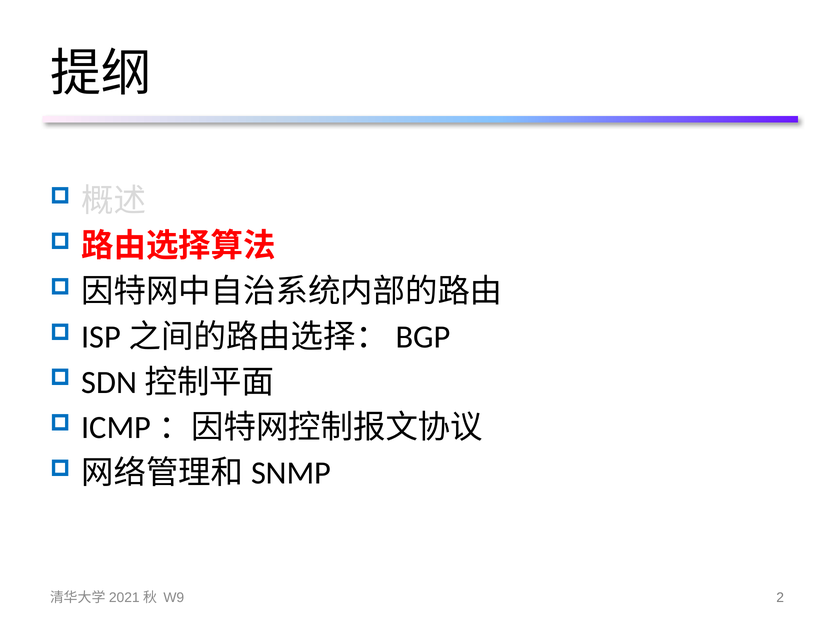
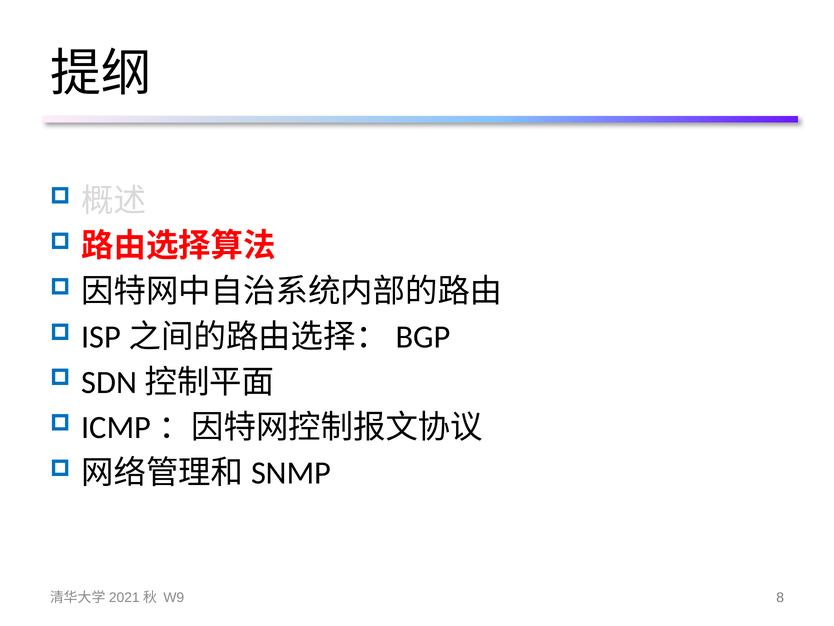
2: 2 -> 8 (780, 597)
